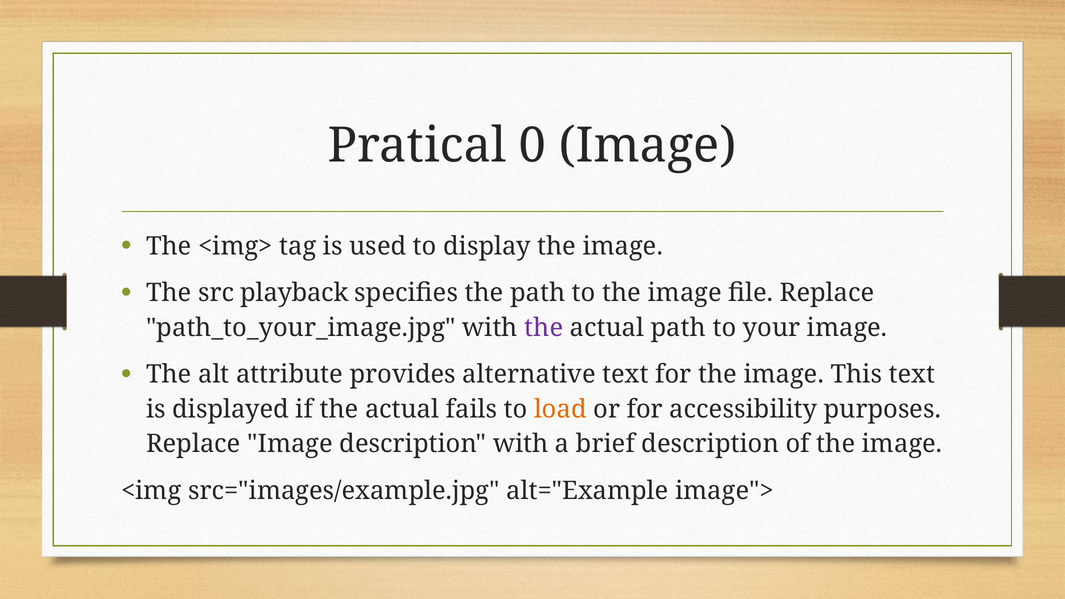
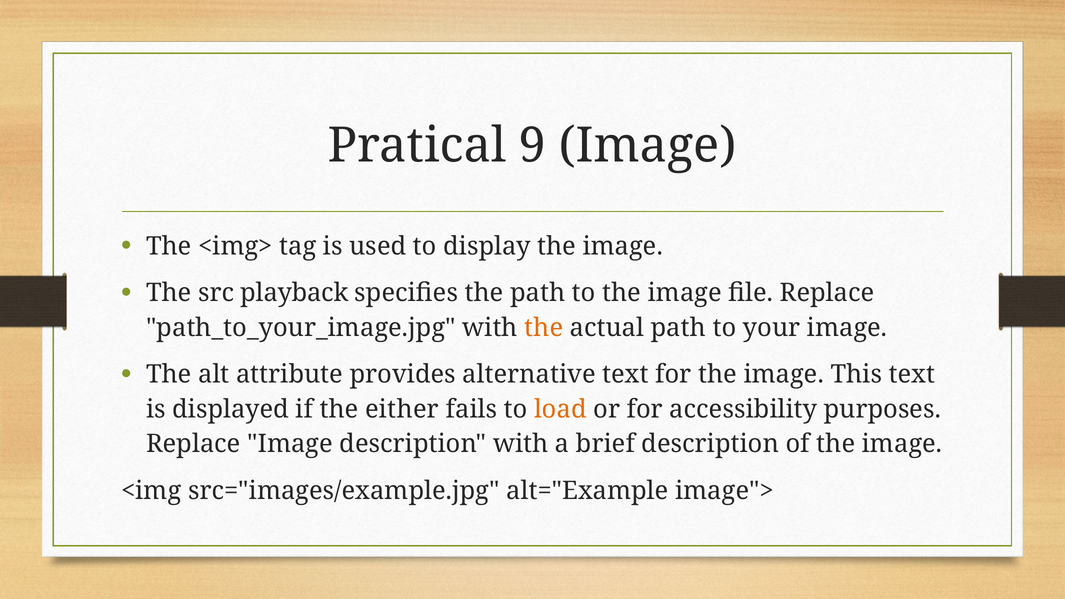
0: 0 -> 9 (533, 145)
the colour: purple -> orange (544, 328)
if the actual: actual -> either (402, 409)
